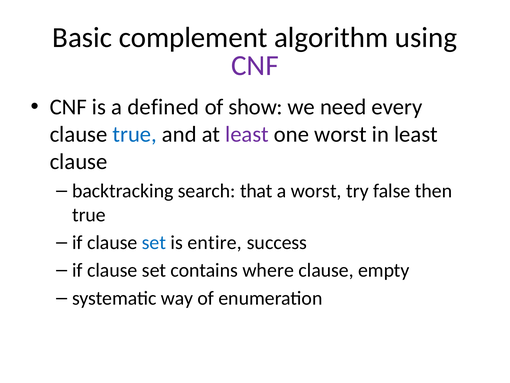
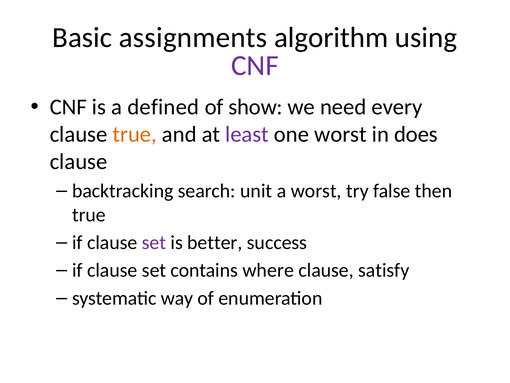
complement: complement -> assignments (193, 38)
true colour: blue -> orange (135, 134)
in least: least -> does (416, 134)
that: that -> unit (256, 191)
set colour: blue -> purple (154, 242)
entire: entire -> better (215, 242)
empty: empty -> satisfy (384, 270)
